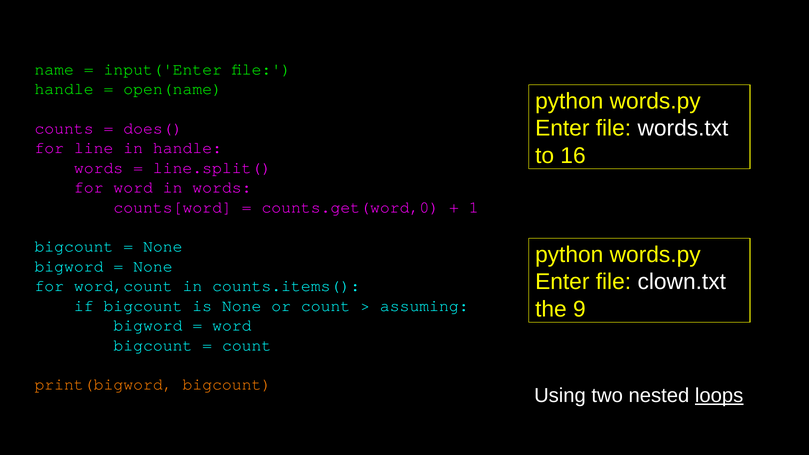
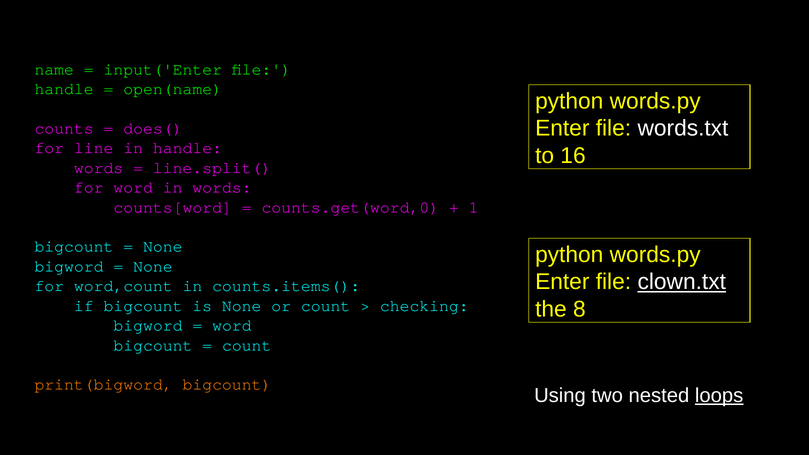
clown.txt underline: none -> present (682, 282)
9: 9 -> 8 (579, 309)
assuming: assuming -> checking (424, 306)
